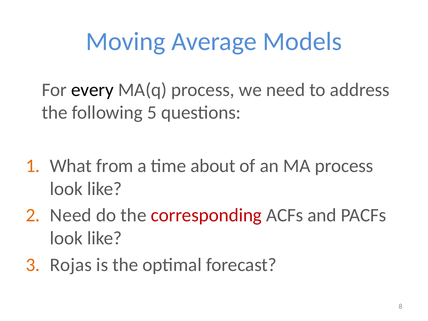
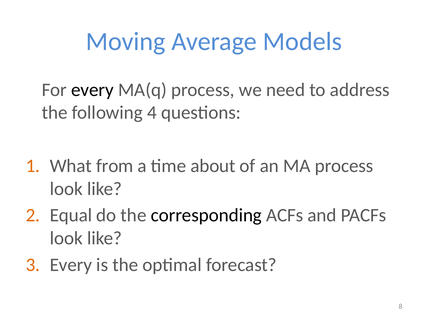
5: 5 -> 4 (152, 113)
Need: Need -> Equal (71, 215)
corresponding colour: red -> black (206, 215)
3 Rojas: Rojas -> Every (71, 265)
